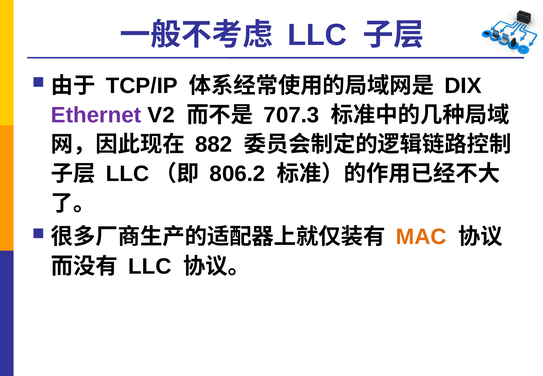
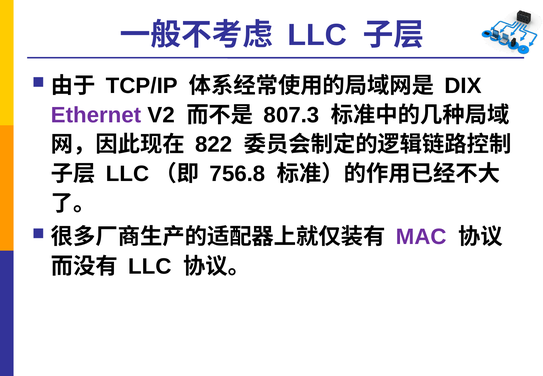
707.3: 707.3 -> 807.3 (292, 115)
882: 882 -> 822 (214, 144)
806.2: 806.2 -> 756.8 (237, 174)
MAC colour: orange -> purple (421, 237)
